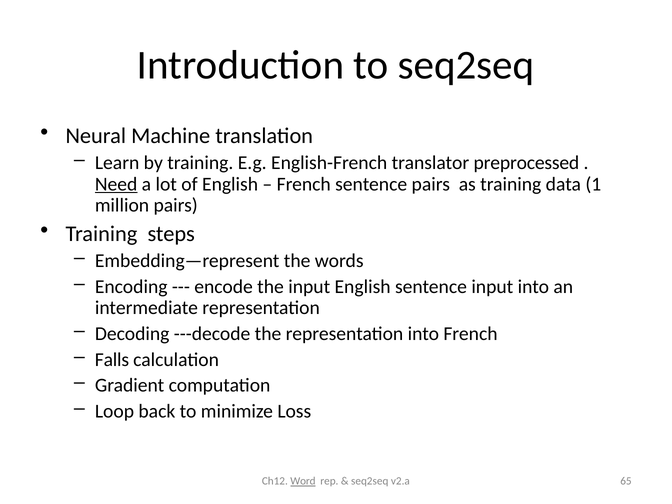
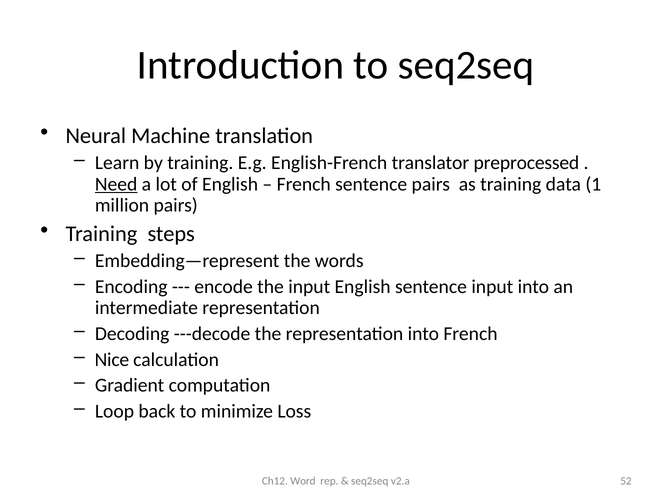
Falls: Falls -> Nice (112, 360)
Word underline: present -> none (303, 481)
65: 65 -> 52 (626, 481)
